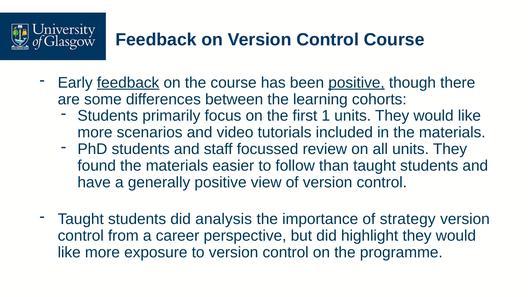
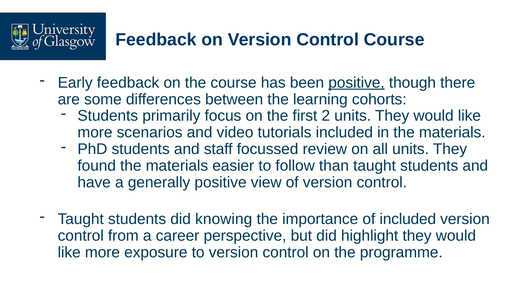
feedback underline: present -> none (128, 83)
1: 1 -> 2 (326, 116)
analysis: analysis -> knowing (224, 219)
of strategy: strategy -> included (408, 219)
